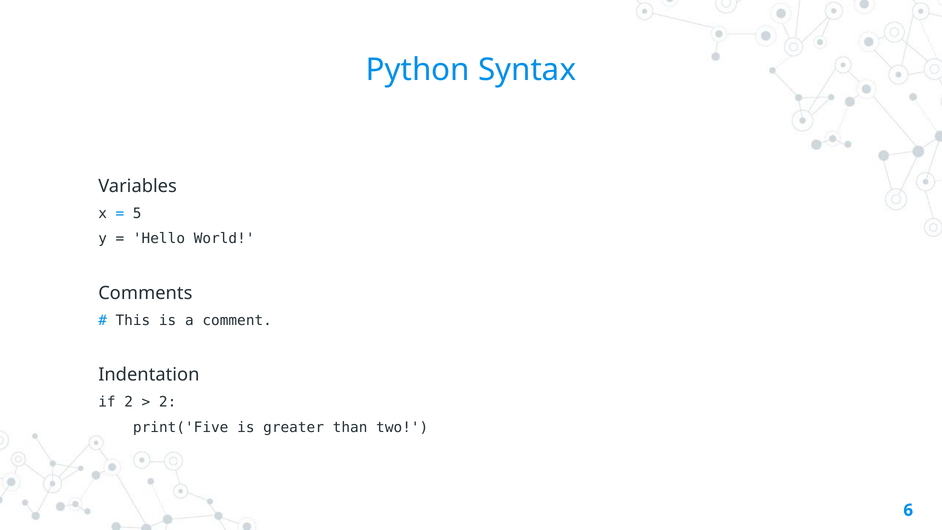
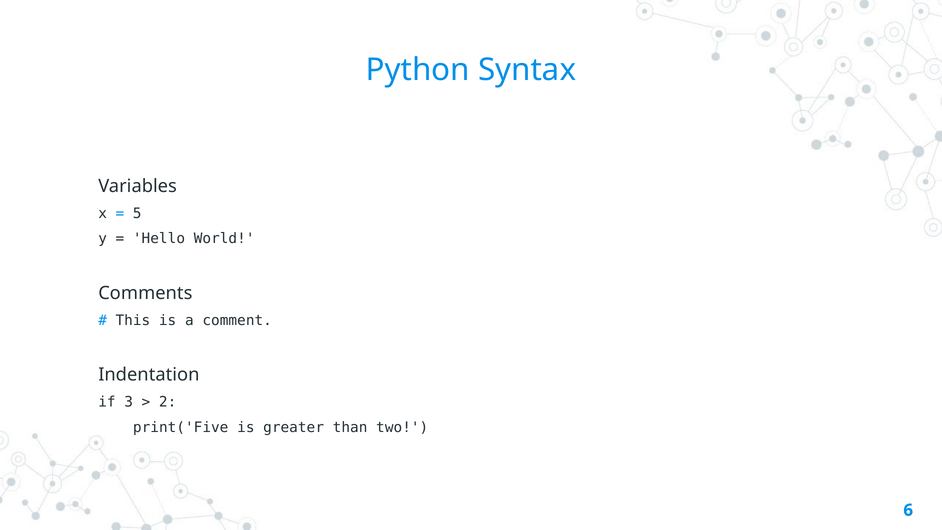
if 2: 2 -> 3 (129, 402)
